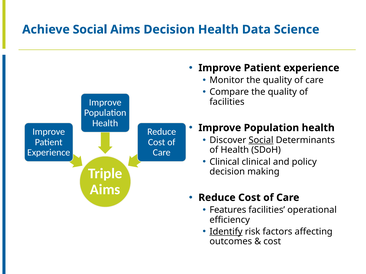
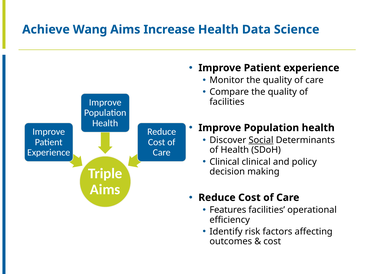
Achieve Social: Social -> Wang (90, 30)
Aims Decision: Decision -> Increase (169, 30)
Identify underline: present -> none (226, 232)
